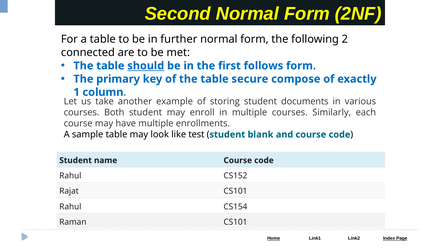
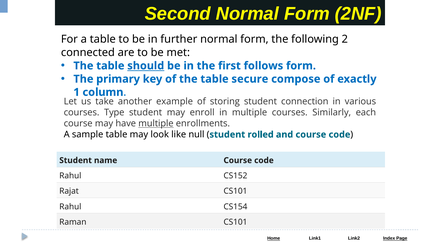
documents: documents -> connection (305, 101)
Both: Both -> Type (114, 112)
multiple underline: none -> present (156, 123)
test: test -> null (196, 134)
blank: blank -> rolled (261, 134)
